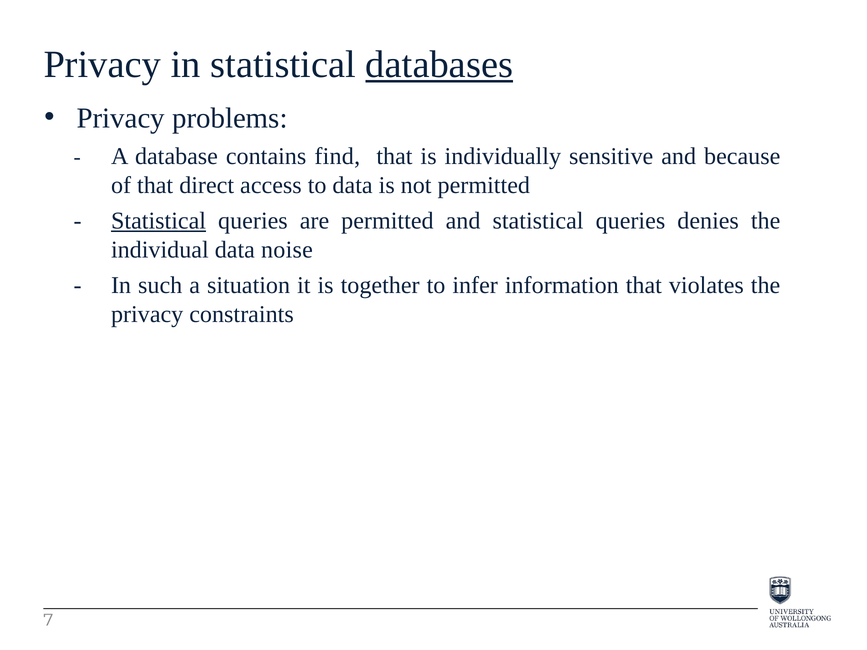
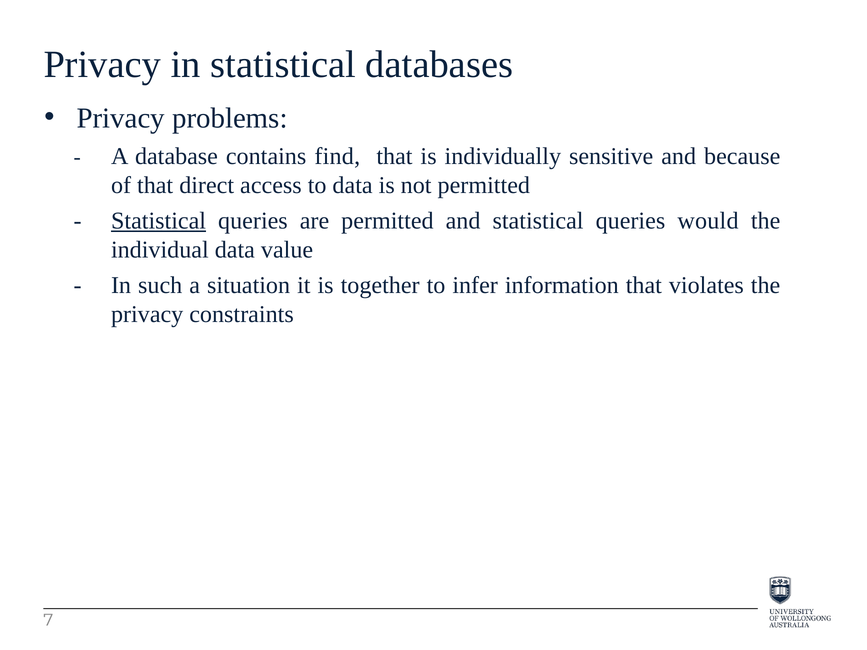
databases underline: present -> none (439, 65)
denies: denies -> would (708, 221)
noise: noise -> value (287, 250)
